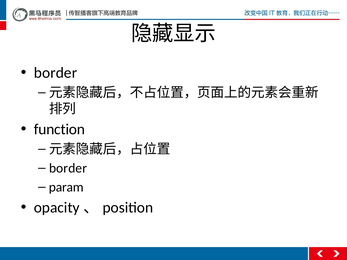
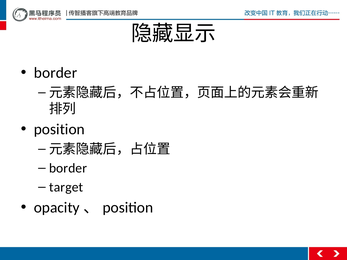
function: function -> position (59, 130)
param: param -> target (66, 187)
